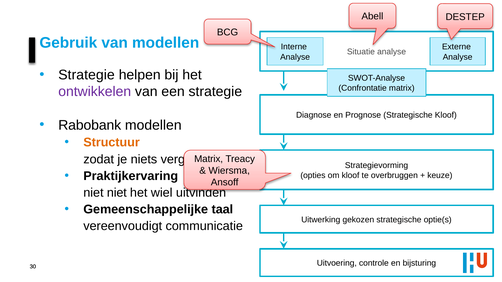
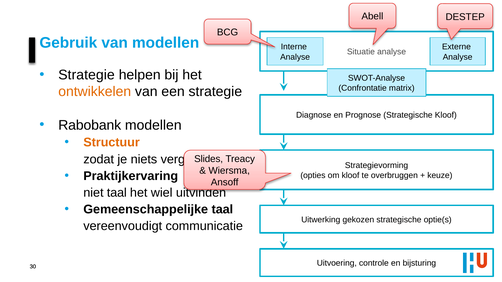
ontwikkelen colour: purple -> orange (95, 92)
Matrix: Matrix -> Slides (209, 159)
niet niet: niet -> taal (117, 193)
